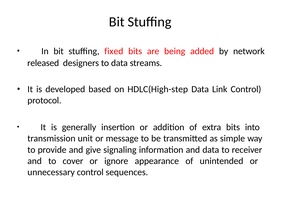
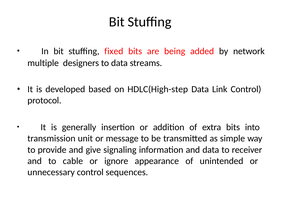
released: released -> multiple (43, 63)
cover: cover -> cable (73, 161)
